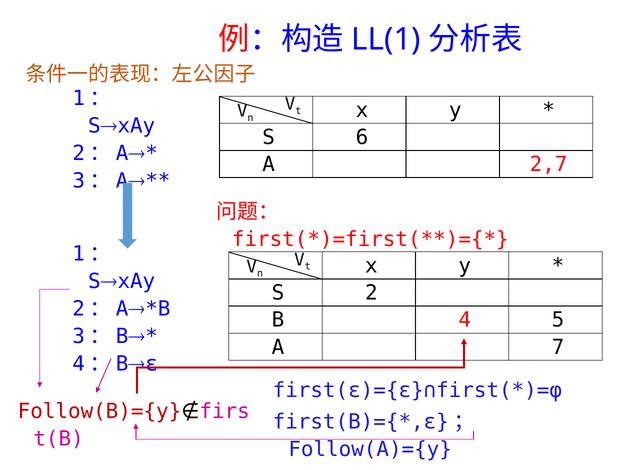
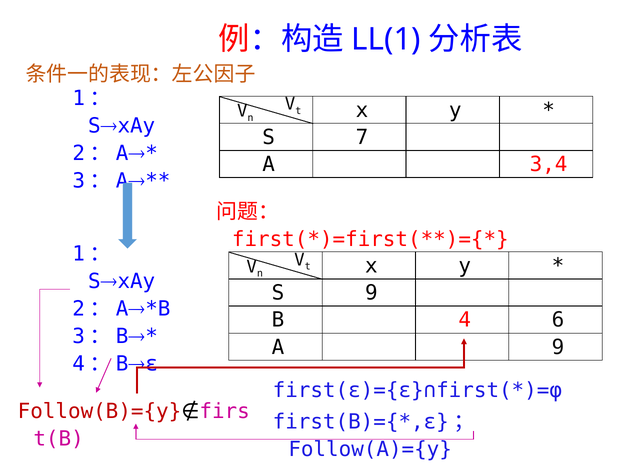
6: 6 -> 7 (362, 137)
2,7: 2,7 -> 3,4 (549, 164)
S 2: 2 -> 9 (371, 293)
5: 5 -> 6 (558, 320)
A 7: 7 -> 9 (558, 347)
